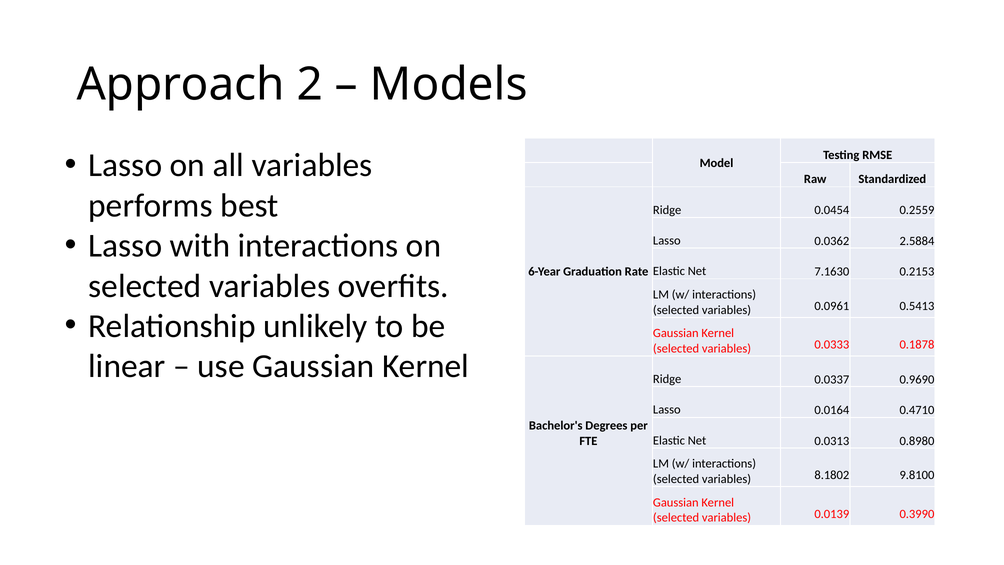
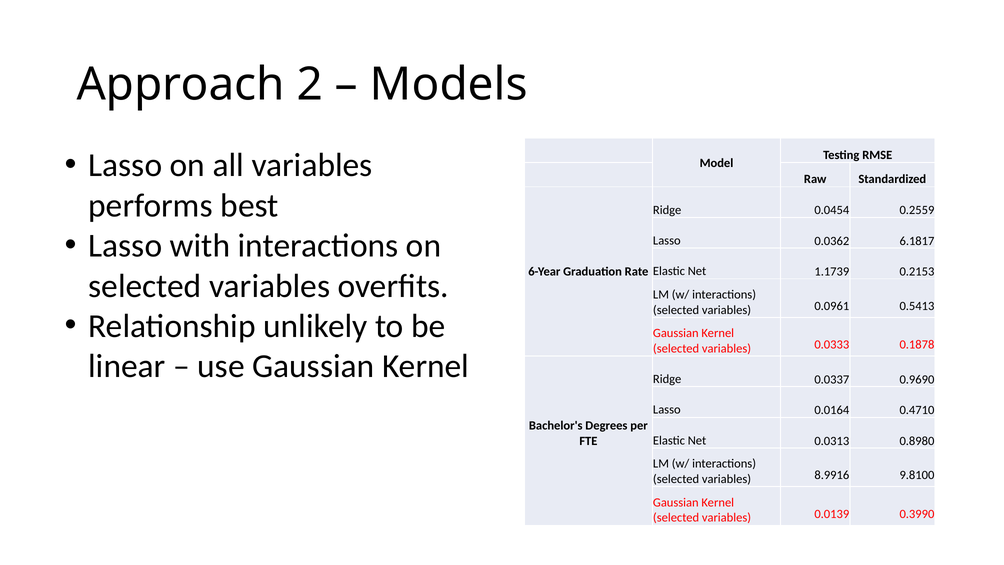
2.5884: 2.5884 -> 6.1817 (917, 241)
7.1630: 7.1630 -> 1.1739 (832, 272)
8.1802: 8.1802 -> 8.9916 (832, 475)
